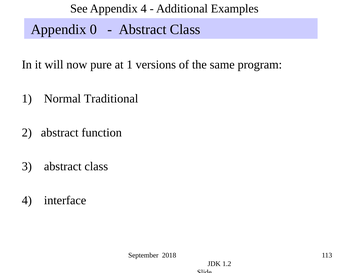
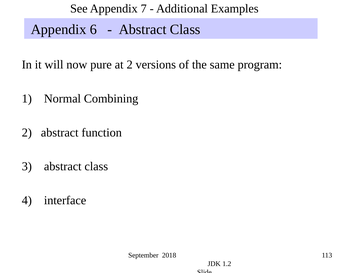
Appendix 4: 4 -> 7 (144, 8)
0: 0 -> 6 (93, 29)
at 1: 1 -> 2 (130, 64)
Traditional: Traditional -> Combining (111, 98)
